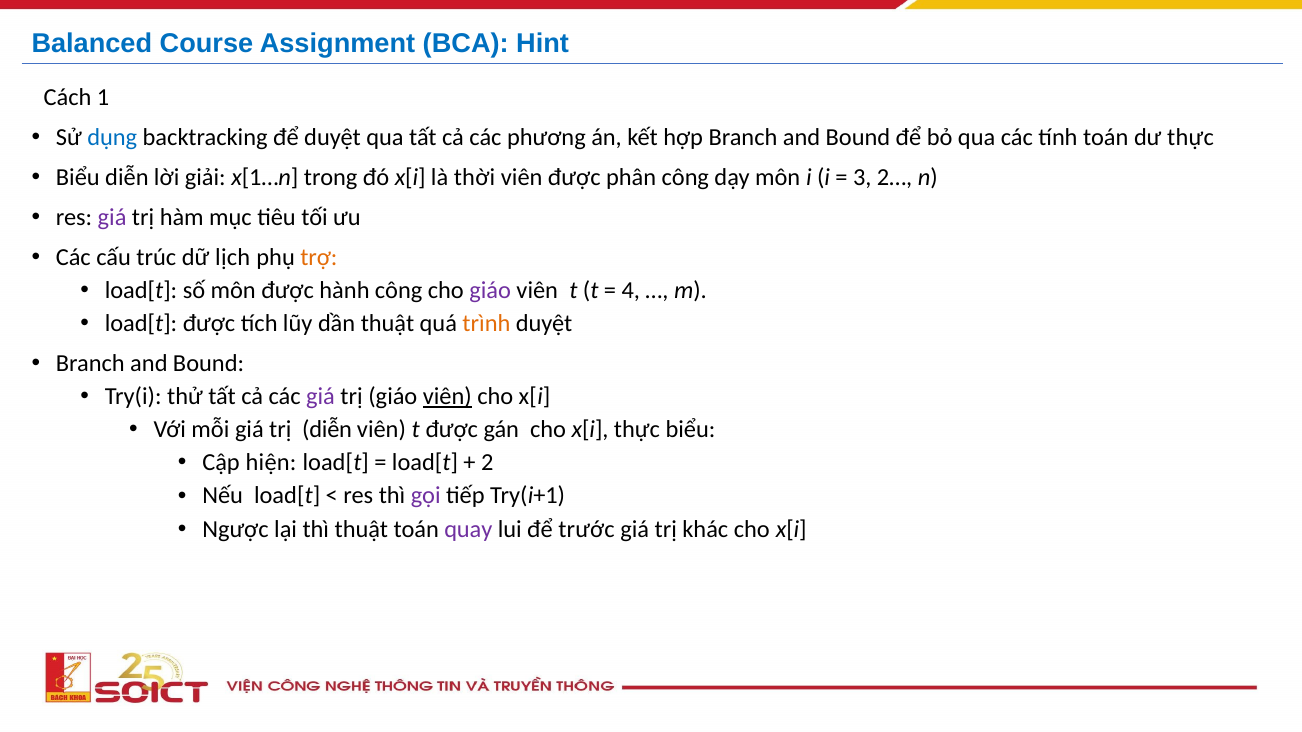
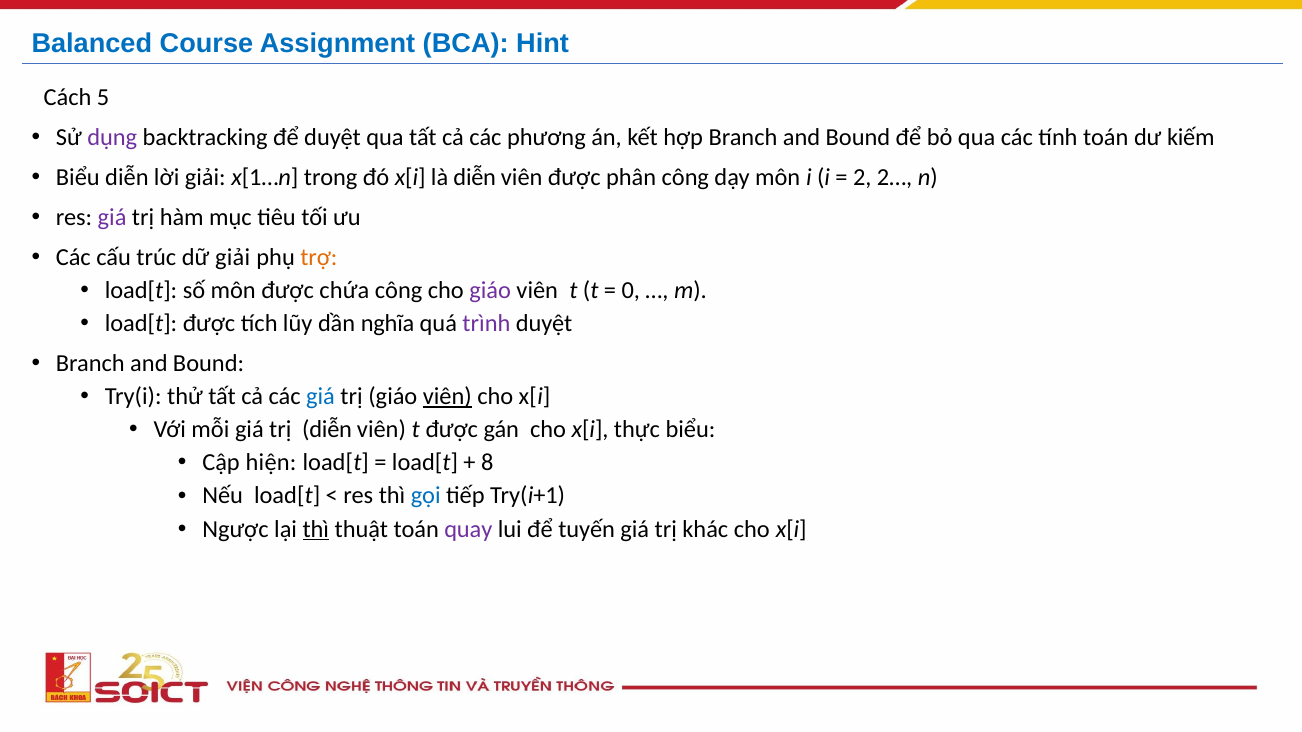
1: 1 -> 5 (103, 98)
dụng colour: blue -> purple (112, 138)
dư thực: thực -> kiếm (1191, 138)
là thời: thời -> diễn (475, 178)
3: 3 -> 2 (862, 178)
dữ lịch: lịch -> giải (233, 257)
hành: hành -> chứa (344, 291)
4: 4 -> 0 (631, 291)
dần thuật: thuật -> nghĩa (388, 324)
trình colour: orange -> purple (486, 324)
giá colour: purple -> blue (321, 397)
2: 2 -> 8 (487, 463)
gọi colour: purple -> blue (426, 496)
thì underline: none -> present (316, 529)
trước: trước -> tuyến (587, 529)
